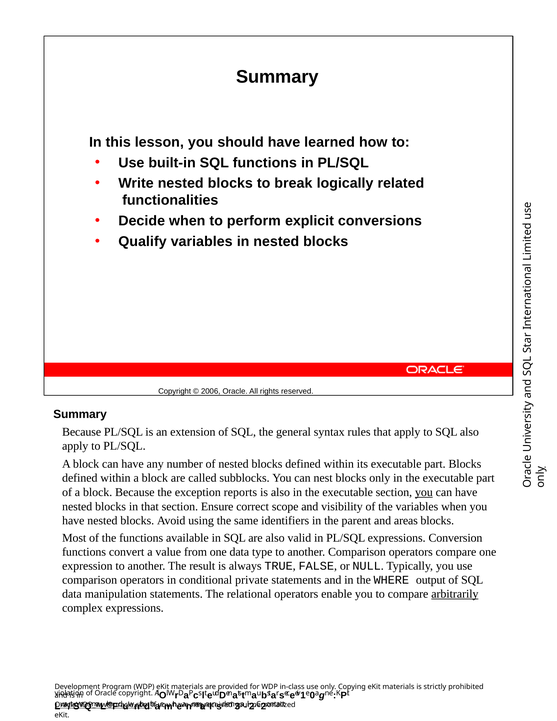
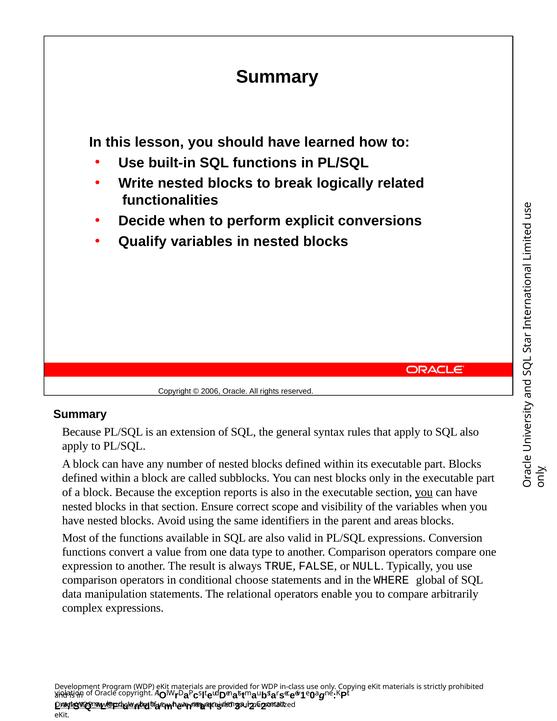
private: private -> choose (252, 580)
output: output -> global (431, 580)
arbitrarily underline: present -> none (455, 594)
